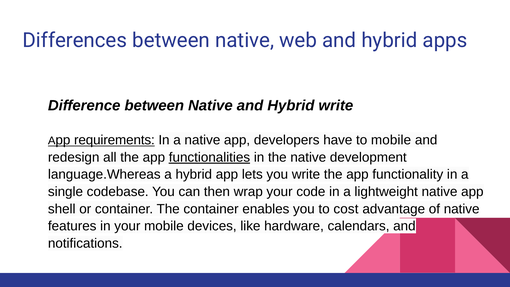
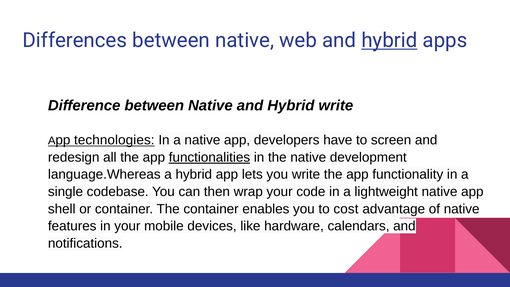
hybrid underline: none -> present (389, 40)
requirements: requirements -> technologies (114, 140)
to mobile: mobile -> screen (391, 140)
